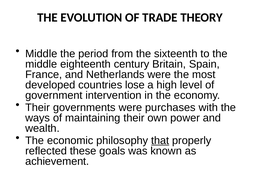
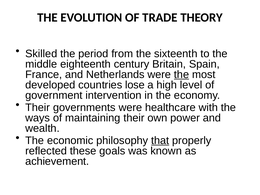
Middle: Middle -> Skilled (41, 54)
the underline: none -> present (182, 74)
purchases: purchases -> healthcare (170, 107)
